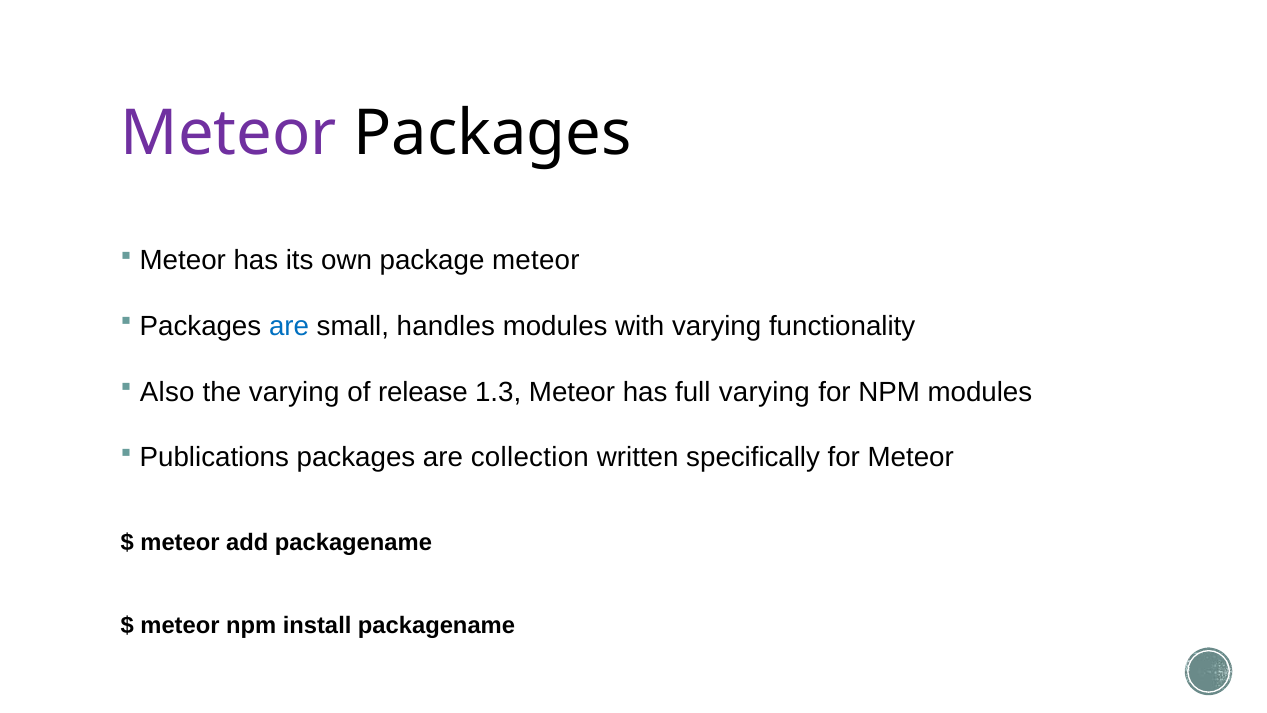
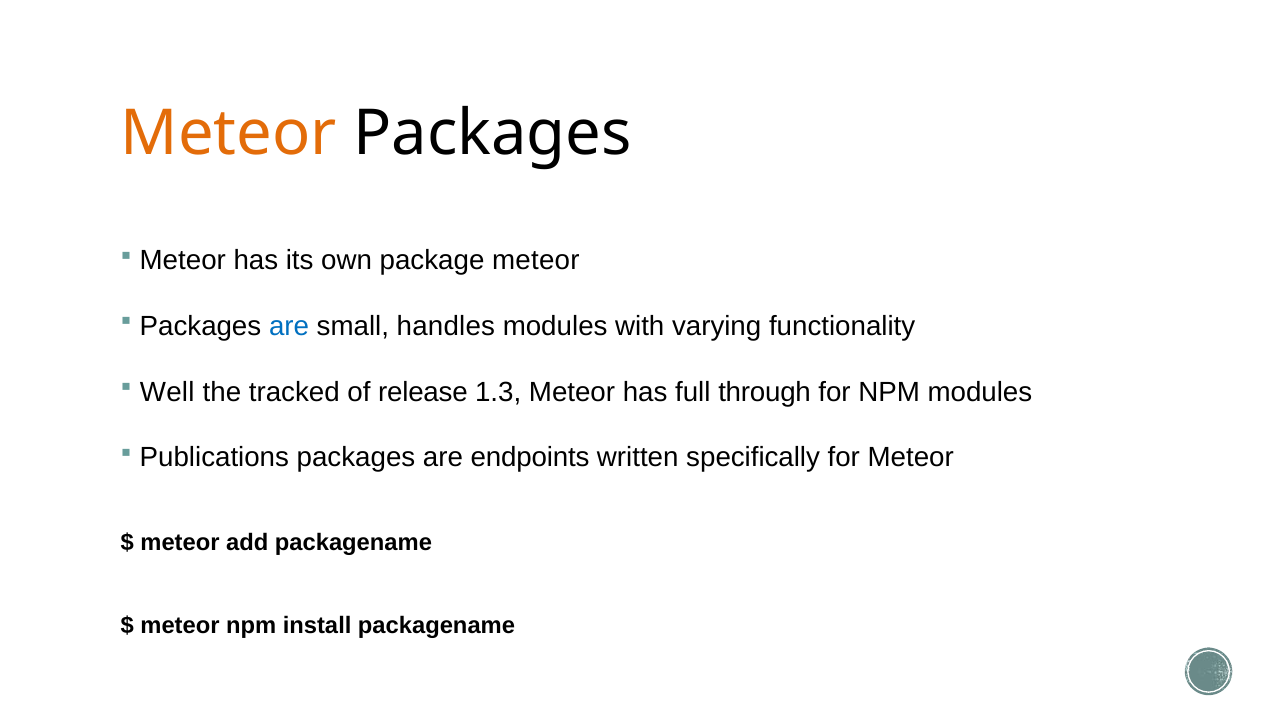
Meteor colour: purple -> orange (229, 134)
Also: Also -> Well (167, 392)
the varying: varying -> tracked (294, 392)
full varying: varying -> through (765, 392)
collection: collection -> endpoints (530, 457)
